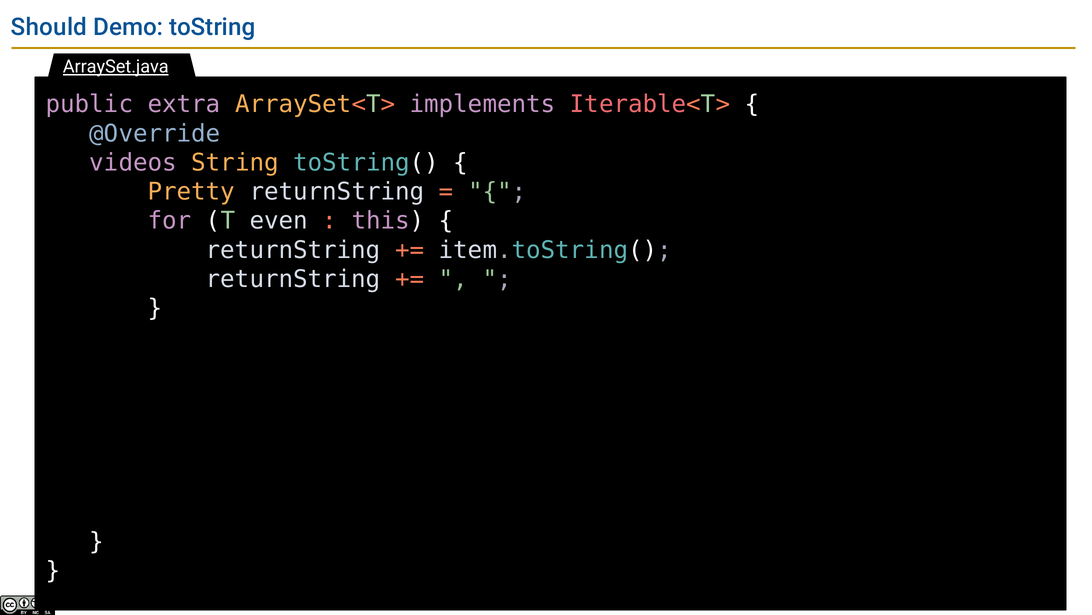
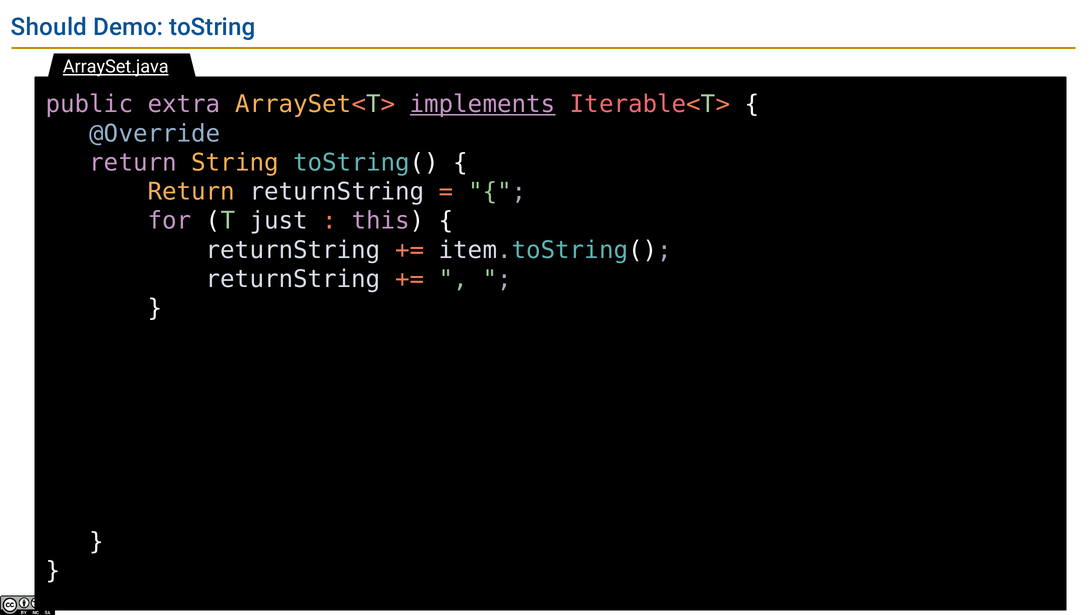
implements underline: none -> present (483, 104)
videos: videos -> return (133, 163)
Pretty: Pretty -> Return (191, 192)
even: even -> just (279, 221)
